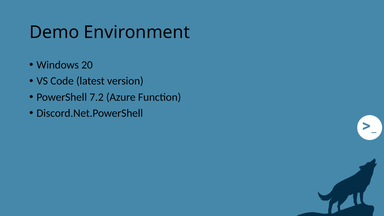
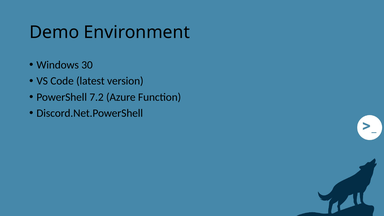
20: 20 -> 30 (87, 65)
